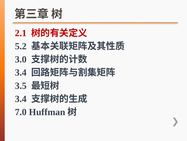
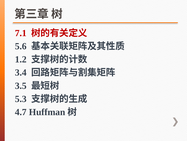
2.1: 2.1 -> 7.1 (21, 33)
5.2: 5.2 -> 5.6 (21, 46)
3.0: 3.0 -> 1.2 (21, 59)
3.4: 3.4 -> 5.3 (21, 98)
7.0: 7.0 -> 4.7 (21, 111)
